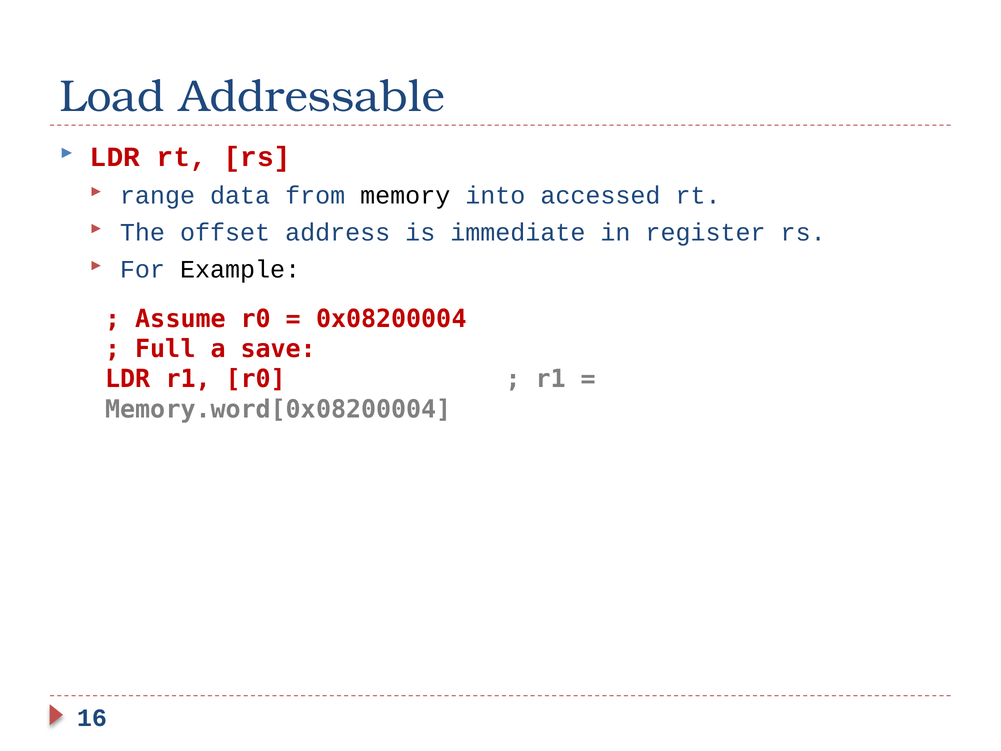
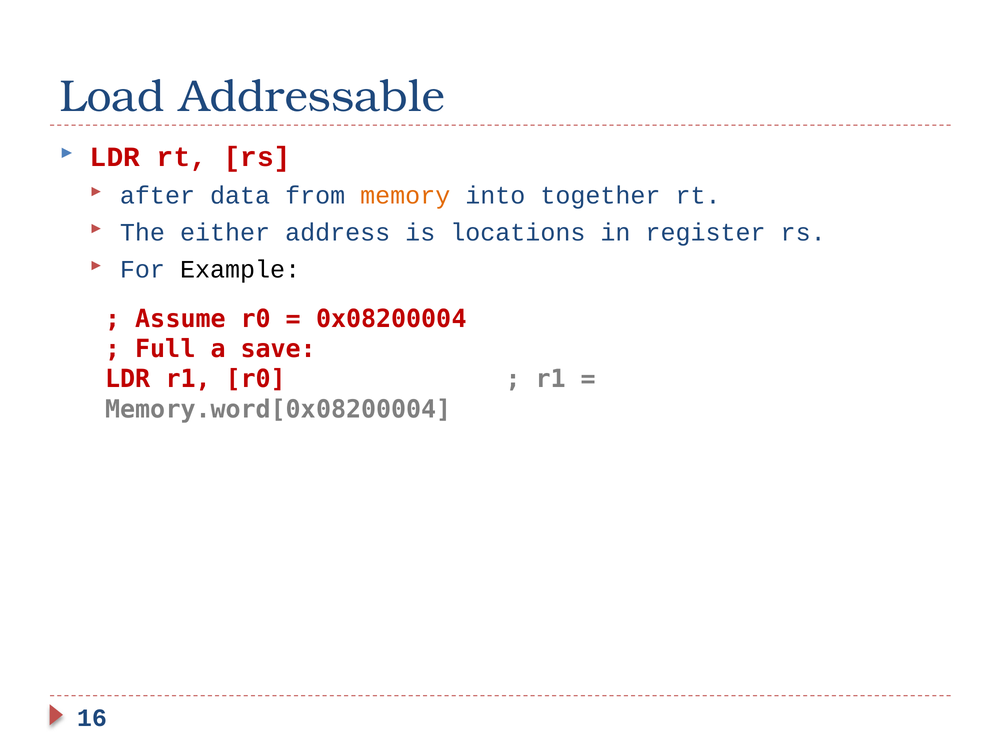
range: range -> after (158, 195)
memory colour: black -> orange (405, 195)
accessed: accessed -> together (600, 195)
offset: offset -> either (225, 232)
immediate: immediate -> locations (518, 232)
